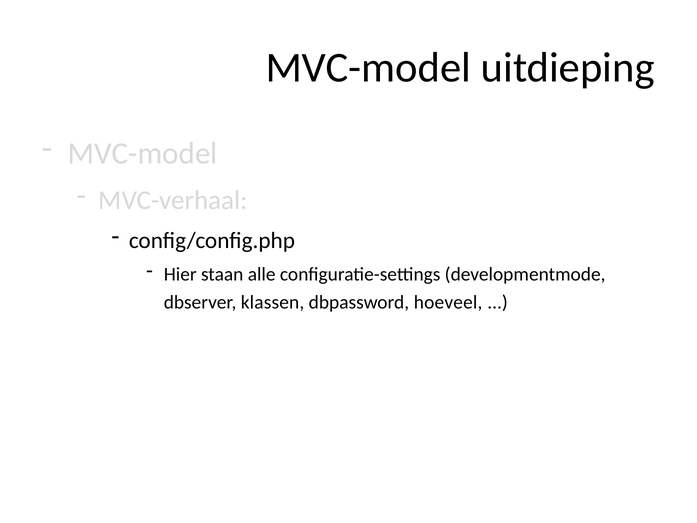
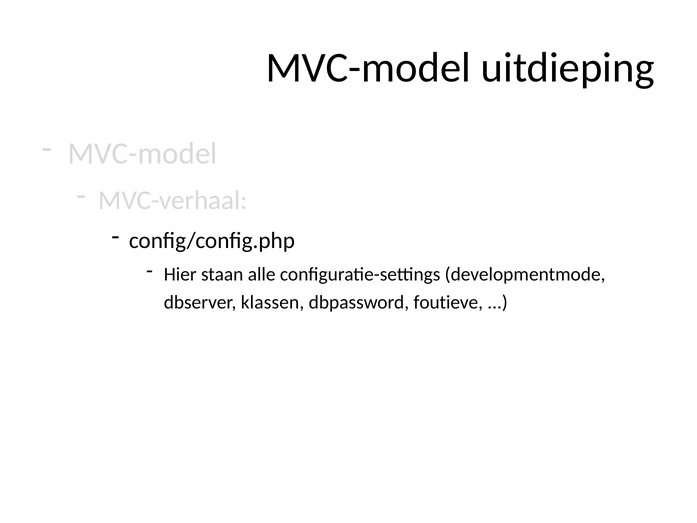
hoeveel: hoeveel -> foutieve (448, 302)
